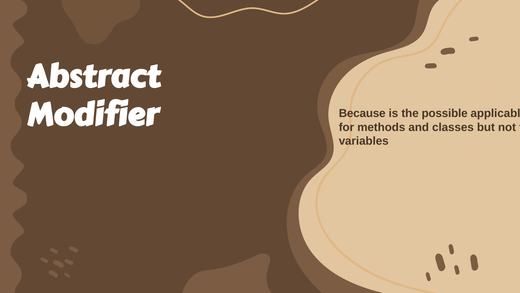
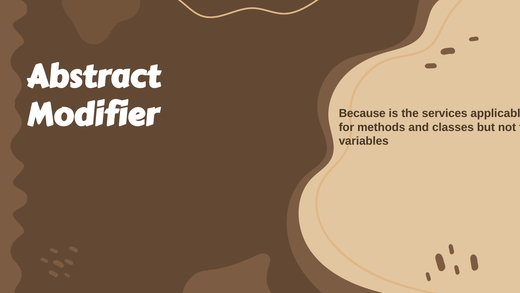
possible: possible -> services (445, 113)
